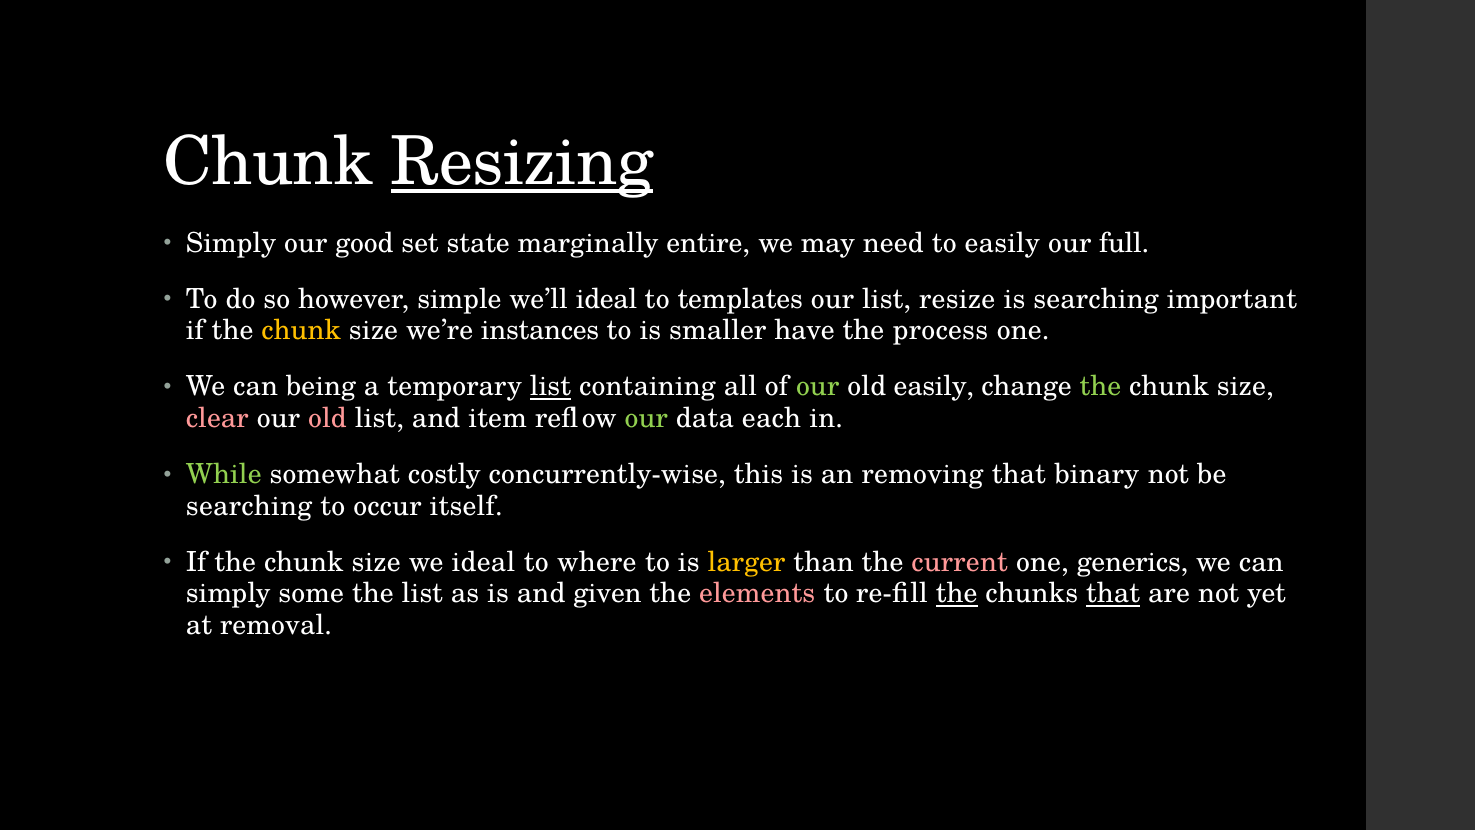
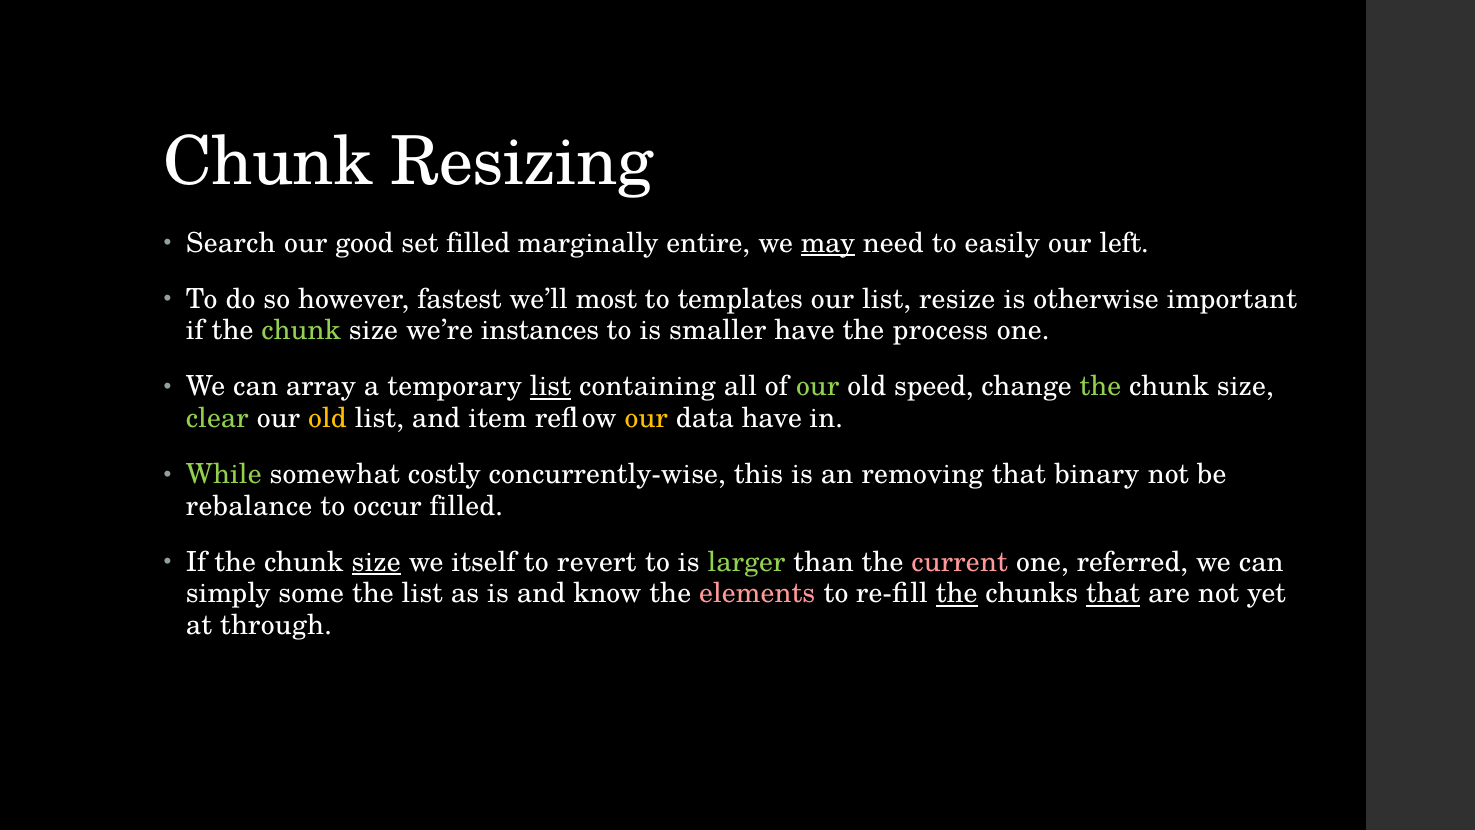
Resizing underline: present -> none (522, 162)
Simply: Simply -> Search (231, 243)
set state: state -> filled (478, 243)
may underline: none -> present (828, 243)
full: full -> left (1124, 243)
simple: simple -> fastest (459, 299)
we’ll ideal: ideal -> most (607, 299)
is searching: searching -> otherwise (1096, 299)
chunk colour: yellow -> light green (301, 331)
being: being -> array (321, 387)
old easily: easily -> speed (934, 387)
clear colour: pink -> light green (217, 418)
old colour: pink -> yellow (327, 418)
our colour: light green -> yellow (646, 418)
data each: each -> have (772, 418)
searching: searching -> rebalance (249, 506)
occur itself: itself -> filled (466, 506)
size underline: none -> present (376, 562)
we ideal: ideal -> itself (484, 562)
where: where -> revert (597, 562)
larger colour: yellow -> light green (747, 562)
generics: generics -> referred (1132, 562)
given: given -> know (607, 594)
removal: removal -> through (276, 625)
